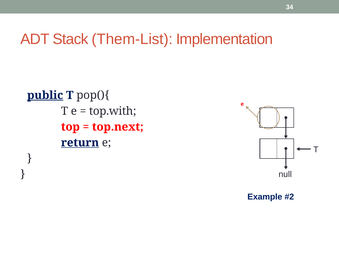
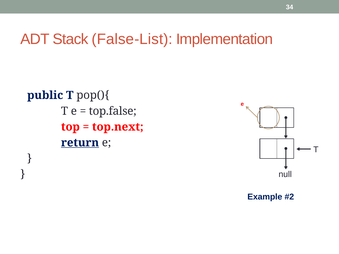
Them-List: Them-List -> False-List (132, 39)
public underline: present -> none (45, 95)
top.with: top.with -> top.false (113, 111)
